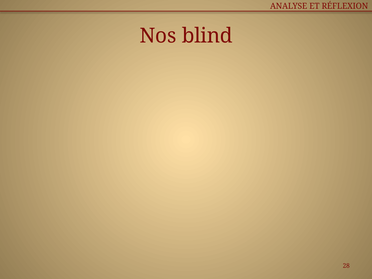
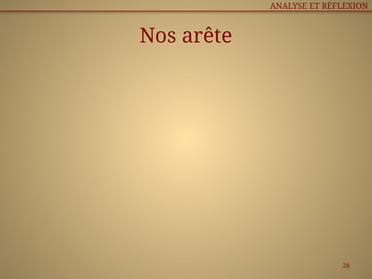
blind: blind -> arête (207, 36)
